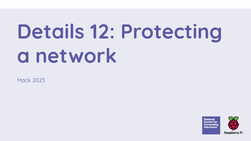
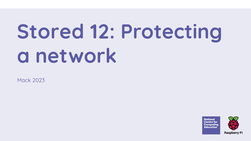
Details: Details -> Stored (51, 32)
